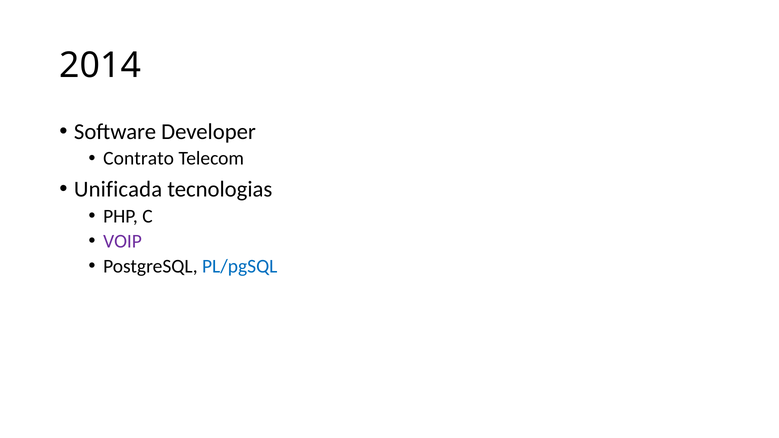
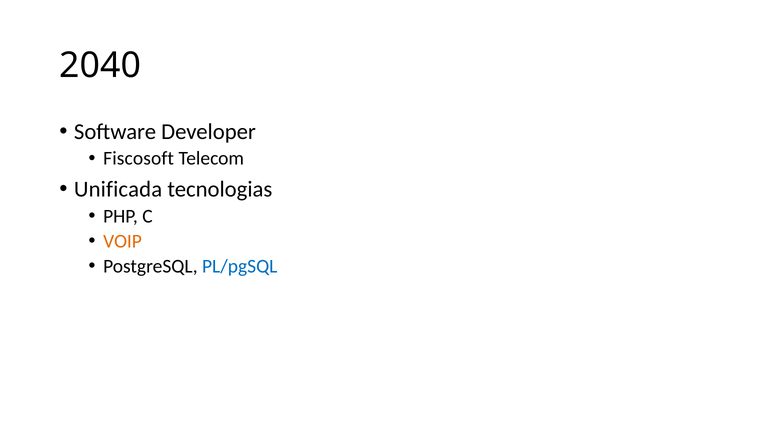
2014: 2014 -> 2040 (100, 65)
Contrato: Contrato -> Fiscosoft (139, 159)
VOIP colour: purple -> orange (123, 241)
